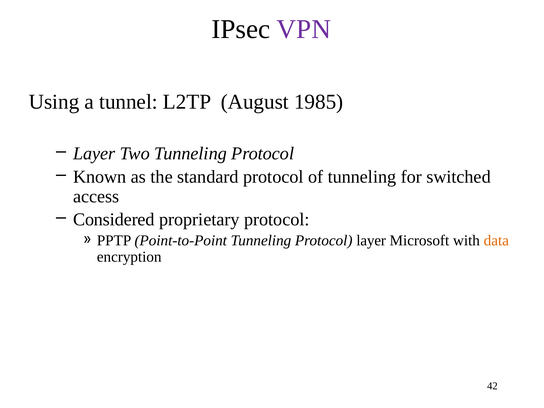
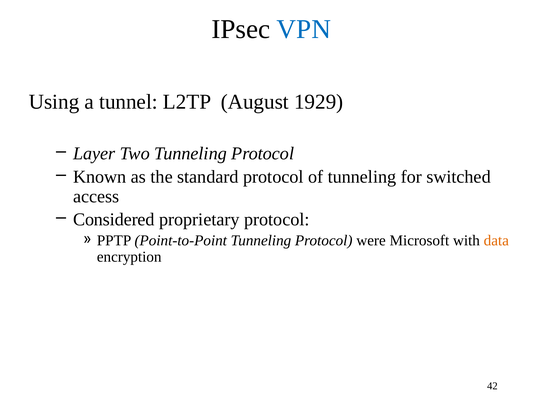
VPN colour: purple -> blue (304, 29)
1985: 1985 -> 1929 (319, 102)
Protocol layer: layer -> were (371, 241)
